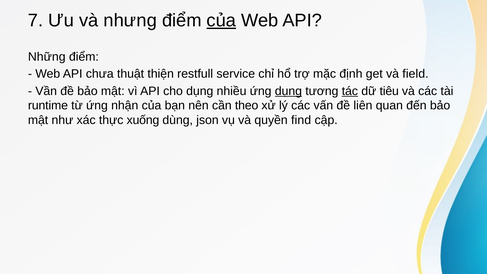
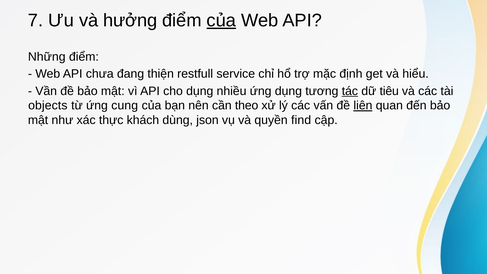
nhưng: nhưng -> hưởng (130, 21)
thuật: thuật -> đang (131, 74)
field: field -> hiểu (416, 74)
dụng underline: present -> none (288, 91)
runtime: runtime -> objects (48, 106)
nhận: nhận -> cung (125, 106)
liên underline: none -> present (363, 106)
xuống: xuống -> khách (143, 120)
